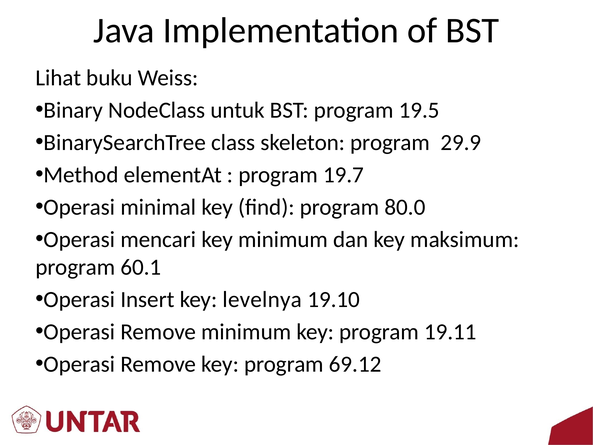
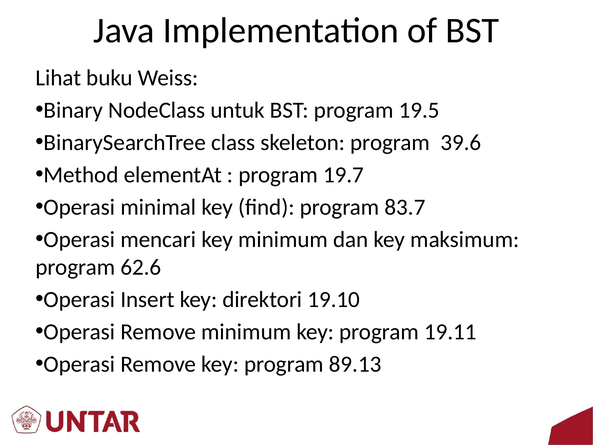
29.9: 29.9 -> 39.6 (461, 142)
80.0: 80.0 -> 83.7 (405, 207)
60.1: 60.1 -> 62.6 (141, 267)
levelnya: levelnya -> direktori (262, 299)
69.12: 69.12 -> 89.13 (355, 364)
